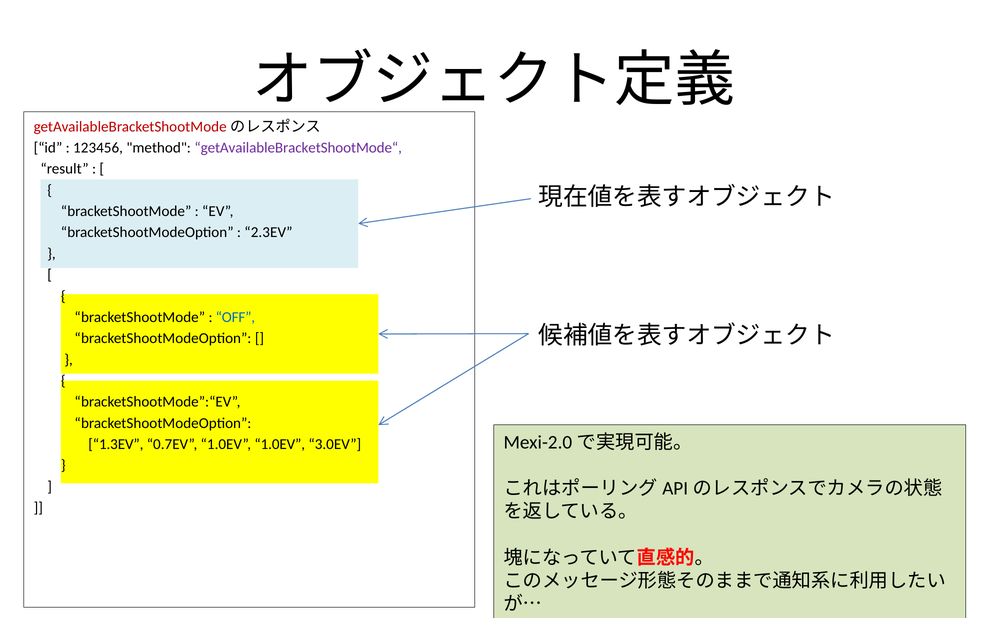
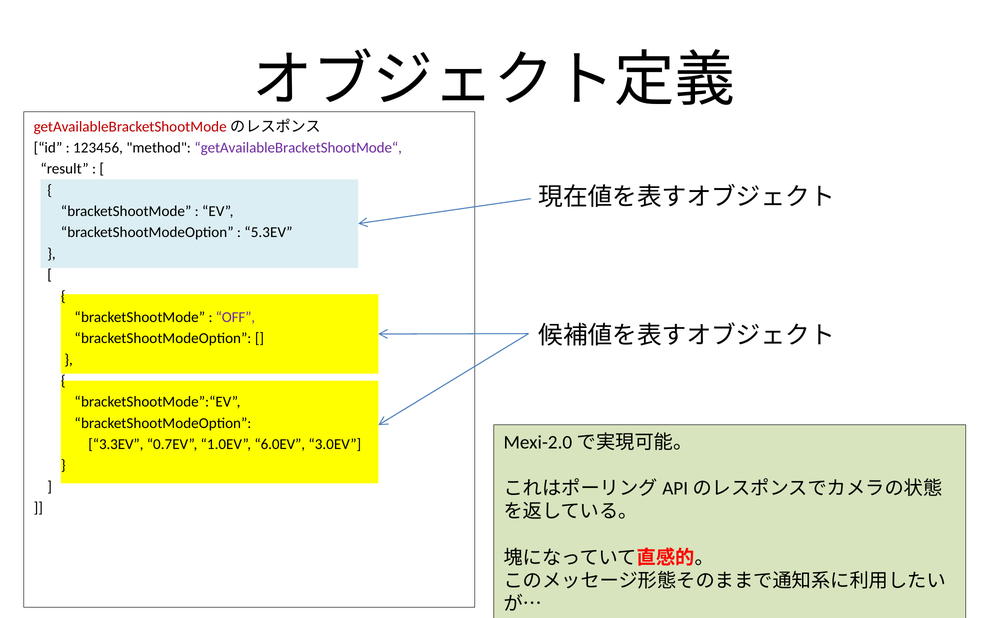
2.3EV: 2.3EV -> 5.3EV (268, 232)
OFF colour: blue -> purple (235, 317)
1.3EV: 1.3EV -> 3.3EV (116, 444)
1.0EV 1.0EV: 1.0EV -> 6.0EV (280, 444)
